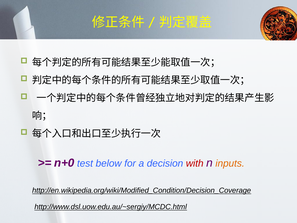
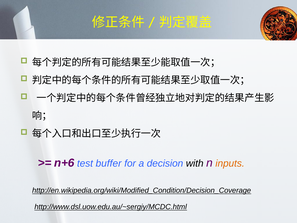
n+0: n+0 -> n+6 (64, 163)
below: below -> buffer (109, 163)
with colour: red -> black (195, 163)
